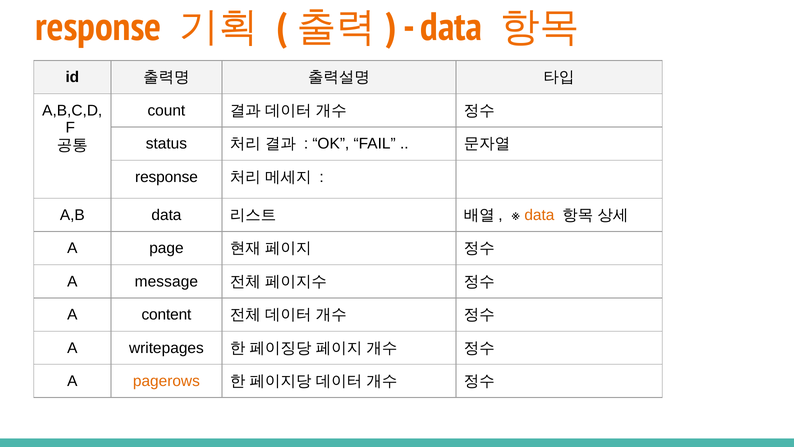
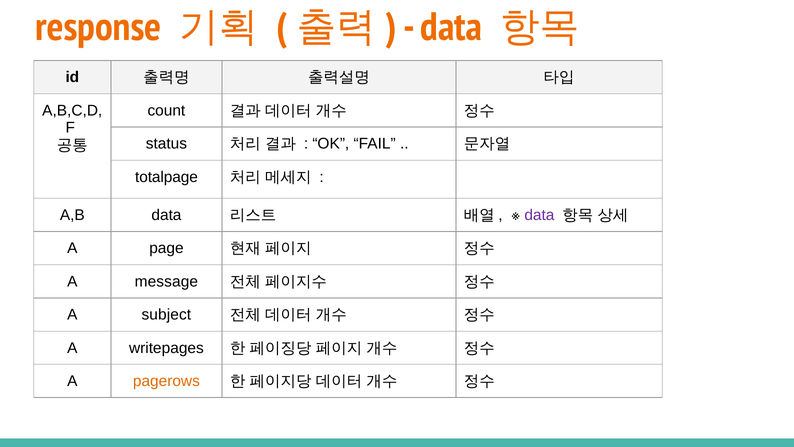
response: response -> totalpage (166, 177)
data colour: orange -> purple (539, 215)
content: content -> subject (166, 315)
